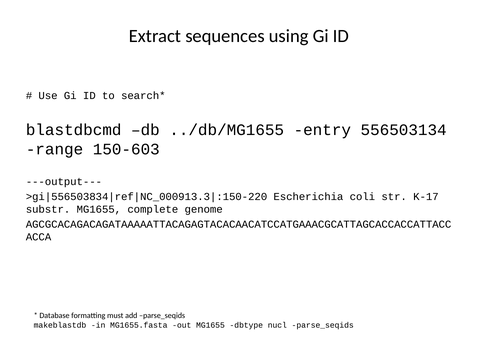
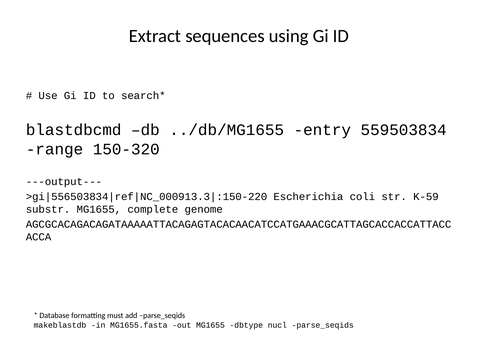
556503134: 556503134 -> 559503834 (404, 130)
150-603: 150-603 -> 150-320 (126, 149)
K-17: K-17 -> K-59 (426, 196)
